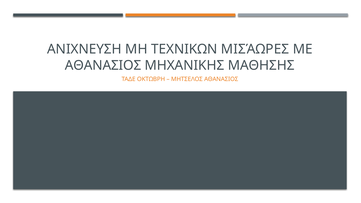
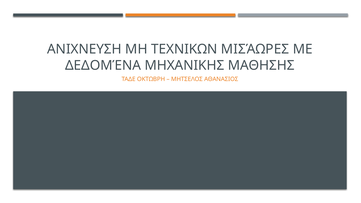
ΑΘΑΝΑΣΙΟΣ: ΑΘΑΝΑΣΙΟΣ -> ΔΕΔΟΜΈΝΑ (103, 65)
